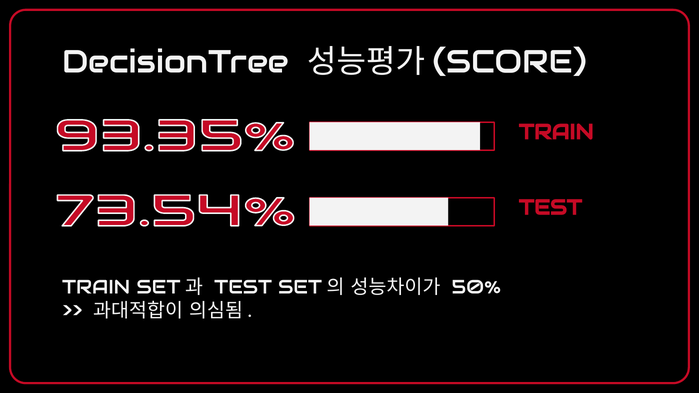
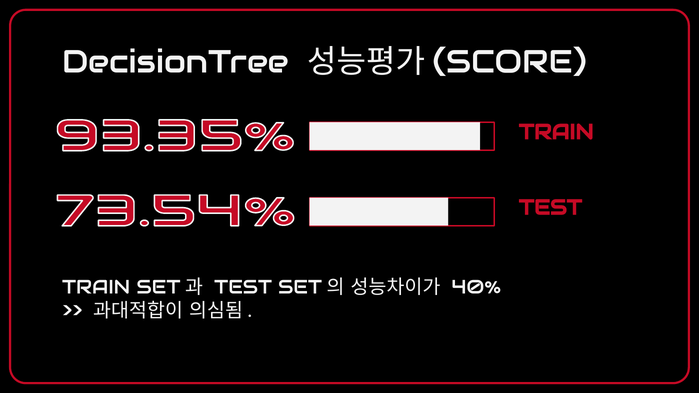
50%: 50% -> 40% (476, 287)
